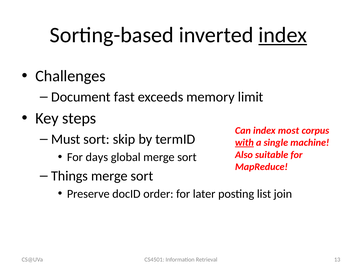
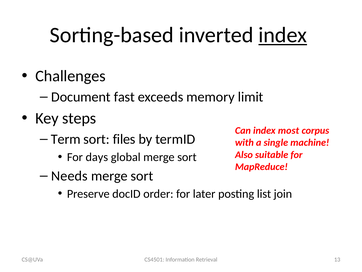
Must: Must -> Term (66, 139)
skip: skip -> files (124, 139)
with underline: present -> none (244, 142)
Things: Things -> Needs (69, 176)
